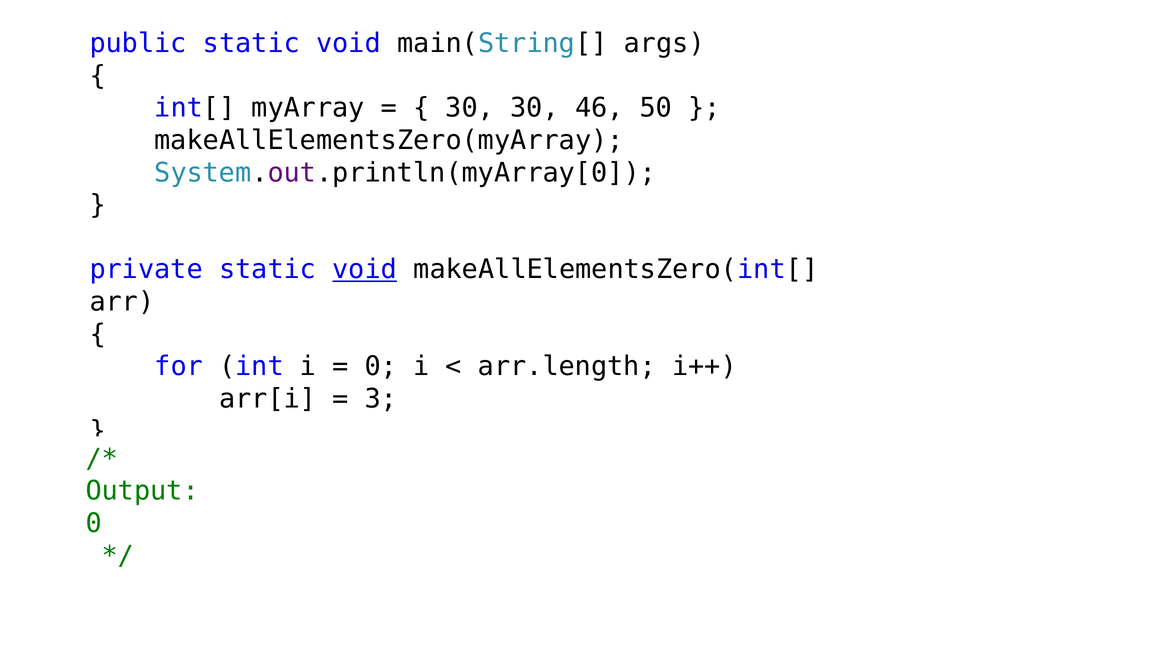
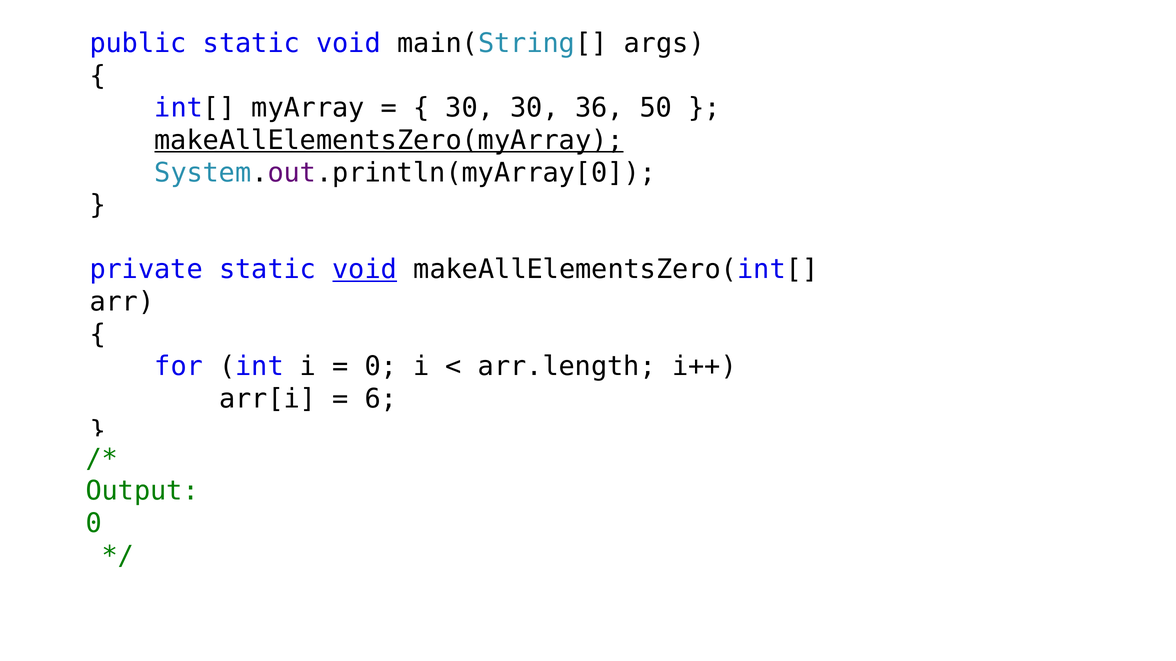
46: 46 -> 36 (599, 108)
makeAllElementsZero(myArray underline: none -> present (389, 140)
3: 3 -> 6 (381, 399)
